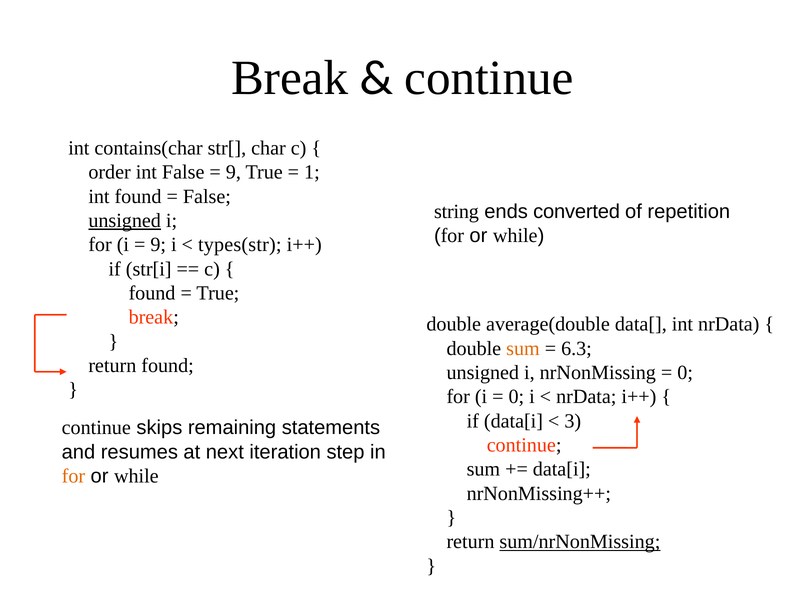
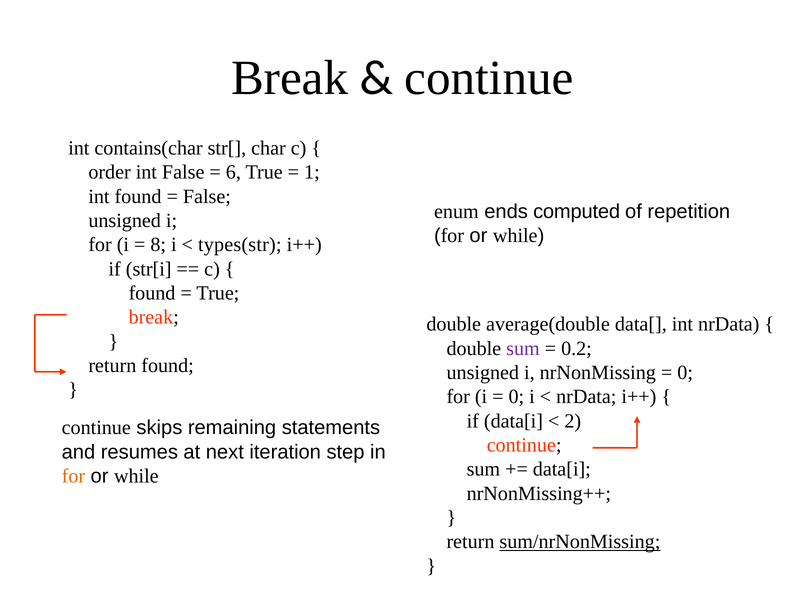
9: 9 -> 6 (233, 172)
string: string -> enum (456, 212)
converted: converted -> computed (577, 212)
unsigned underline: present -> none (125, 221)
9: 9 -> 8 (158, 245)
sum colour: orange -> purple (523, 348)
6.3: 6.3 -> 0.2 (576, 348)
3: 3 -> 2 (573, 421)
